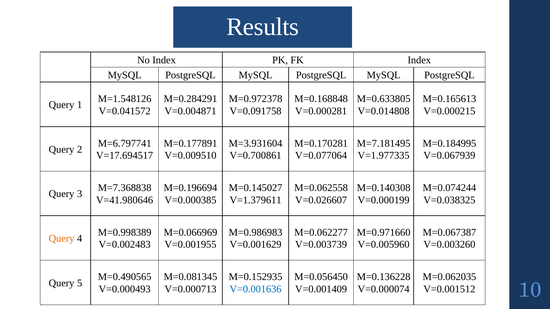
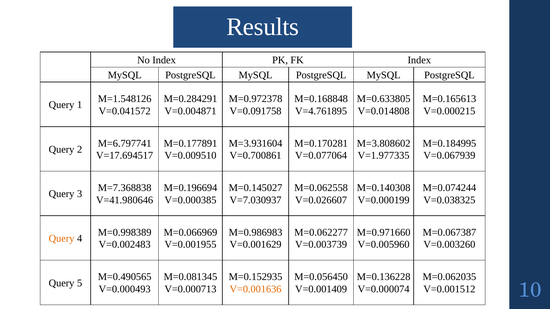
V=0.000281: V=0.000281 -> V=4.761895 (321, 111)
M=7.181495: M=7.181495 -> M=3.808602 (384, 143)
V=1.379611: V=1.379611 -> V=7.030937 (256, 200)
V=0.001636 colour: blue -> orange (256, 289)
